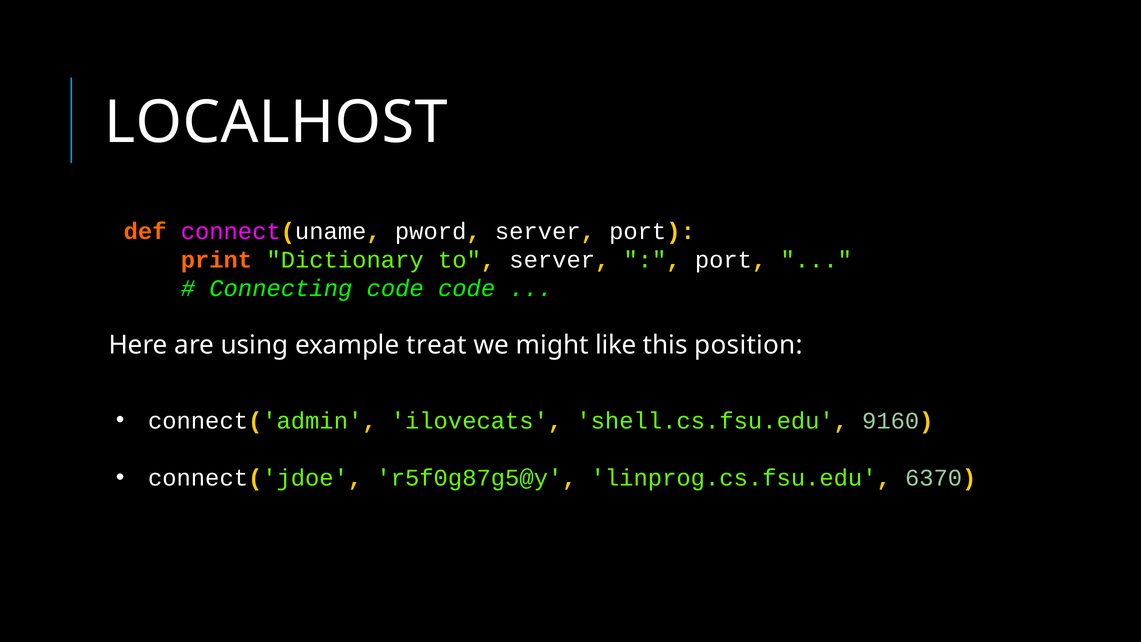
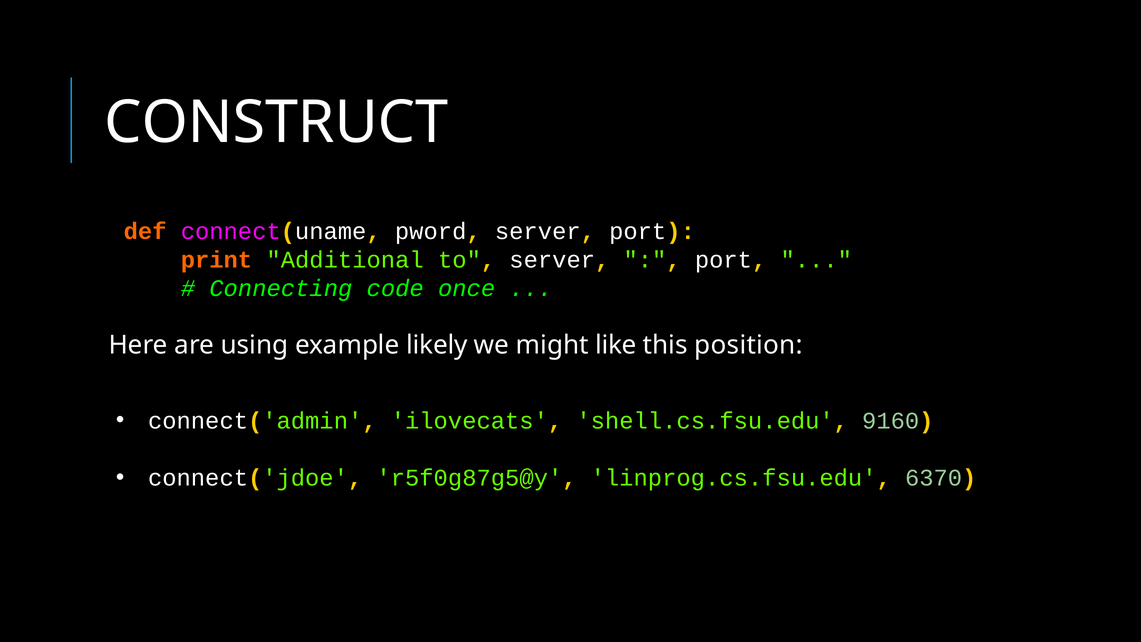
LOCALHOST: LOCALHOST -> CONSTRUCT (276, 122)
Dictionary: Dictionary -> Additional (345, 260)
code code: code -> once (467, 288)
treat: treat -> likely (437, 345)
